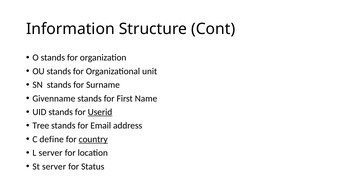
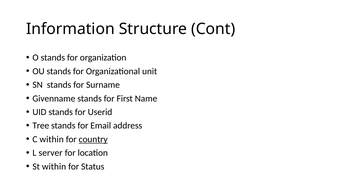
Userid underline: present -> none (100, 112)
C define: define -> within (52, 139)
St server: server -> within (54, 166)
